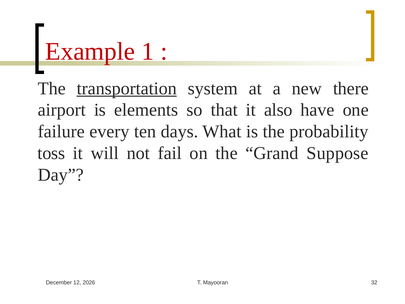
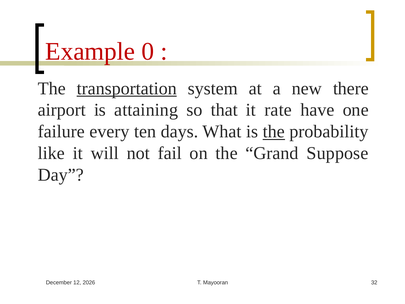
1: 1 -> 0 (148, 51)
elements: elements -> attaining (146, 110)
also: also -> rate (278, 110)
the underline: none -> present (274, 132)
toss: toss -> like (51, 153)
